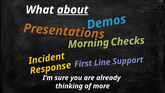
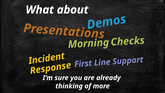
about underline: present -> none (73, 10)
